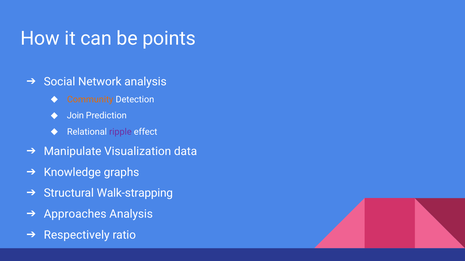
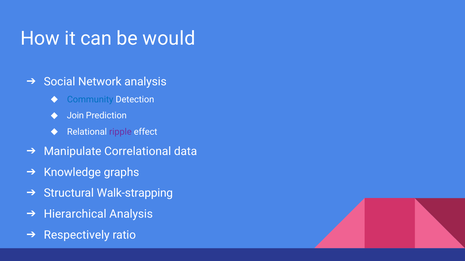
points: points -> would (169, 38)
Community colour: orange -> blue (90, 100)
Visualization: Visualization -> Correlational (138, 152)
Approaches: Approaches -> Hierarchical (75, 214)
